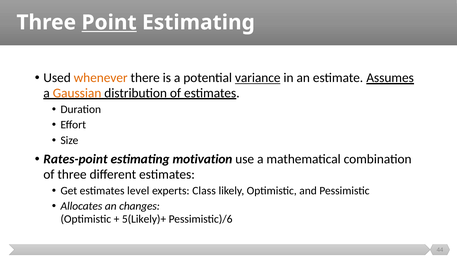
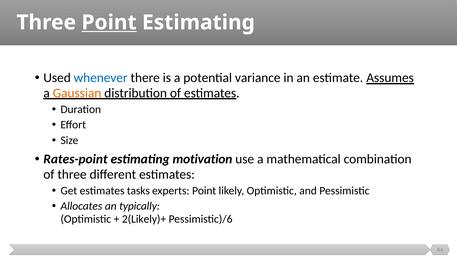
whenever colour: orange -> blue (101, 78)
variance underline: present -> none (258, 78)
level: level -> tasks (138, 191)
experts Class: Class -> Point (204, 191)
changes: changes -> typically (140, 206)
5(Likely)+: 5(Likely)+ -> 2(Likely)+ (144, 219)
